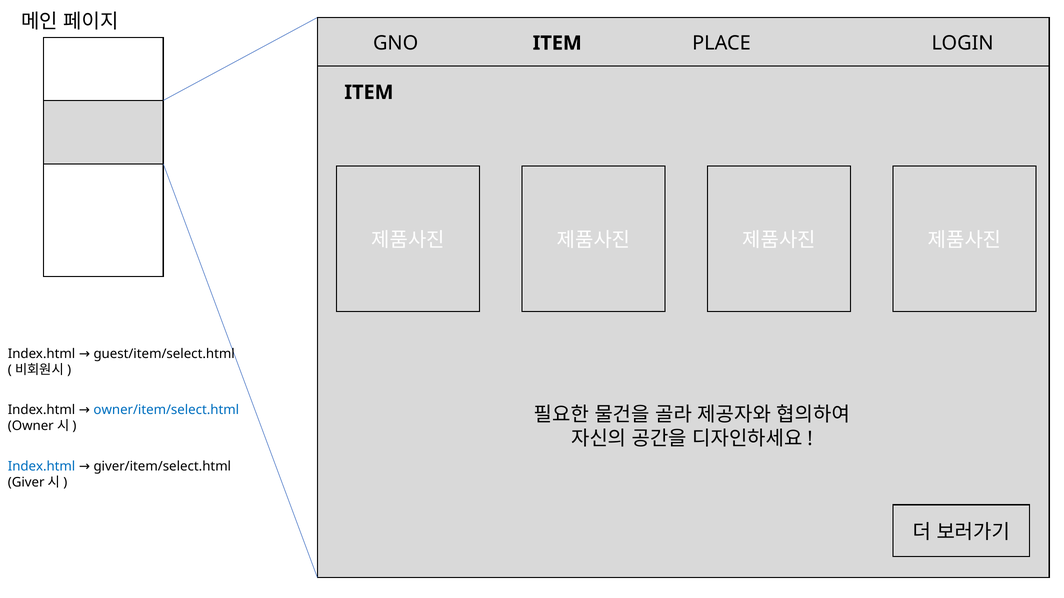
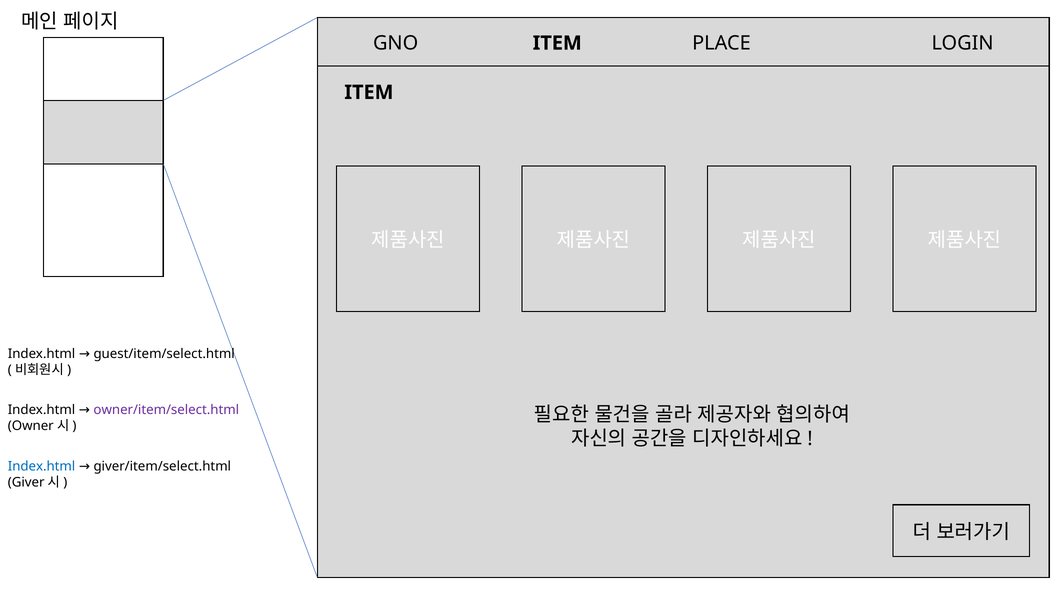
owner/item/select.html colour: blue -> purple (166, 410)
